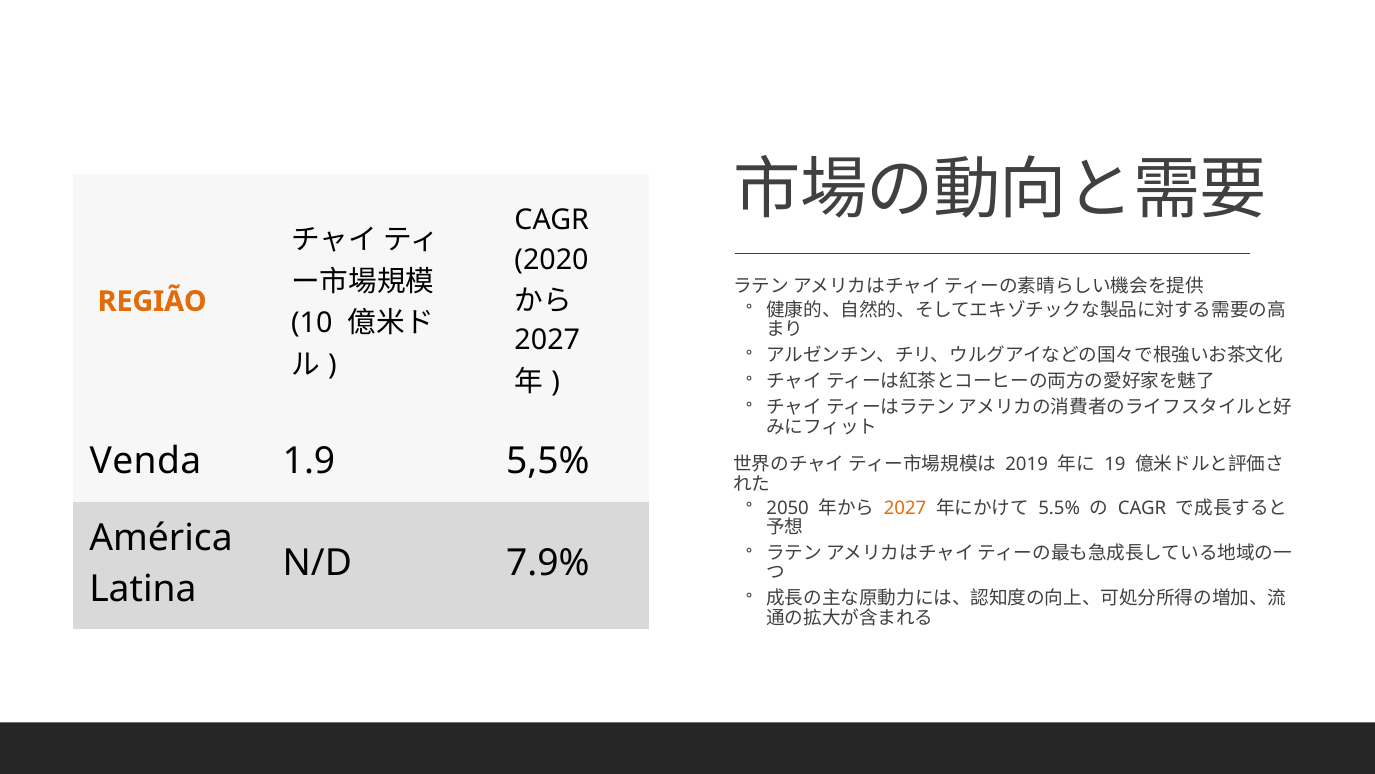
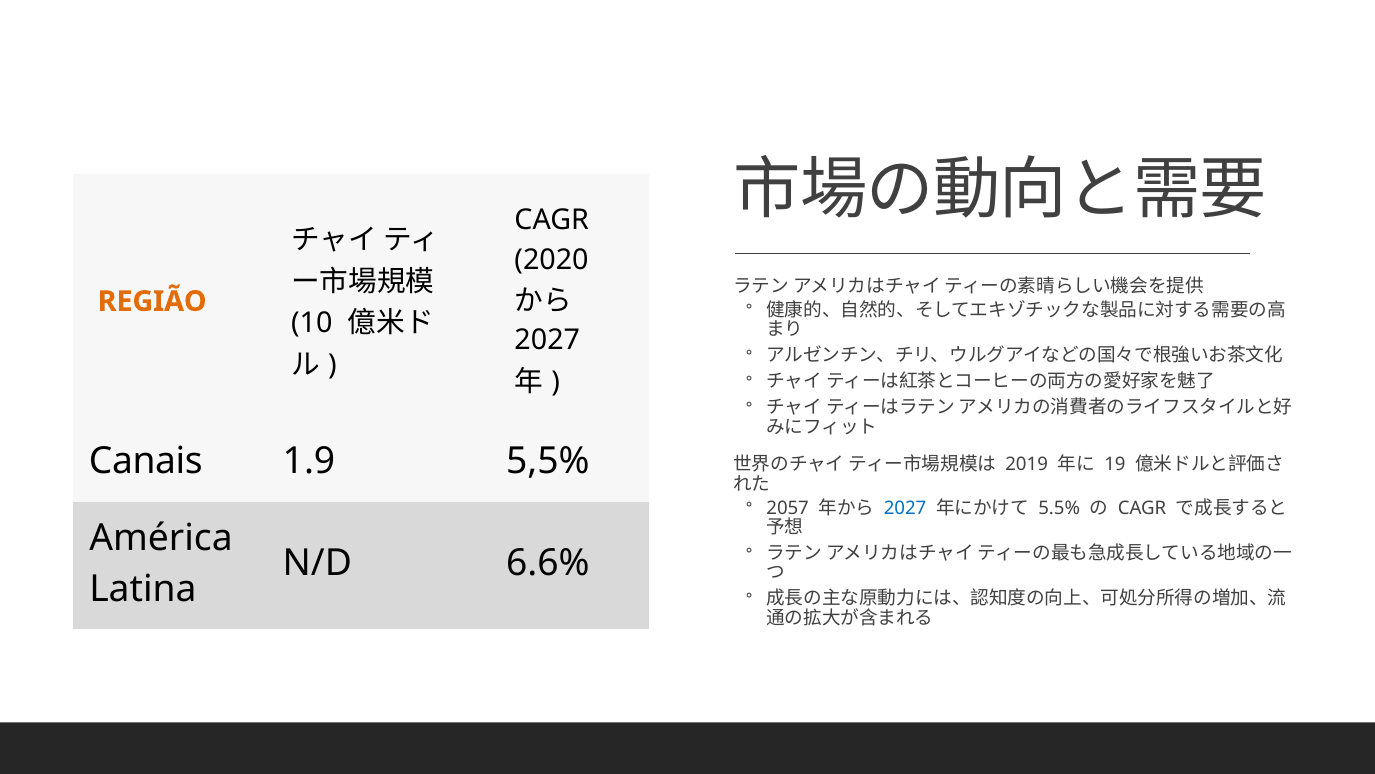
Venda: Venda -> Canais (146, 461)
2050: 2050 -> 2057 (788, 508)
2027 colour: orange -> blue (905, 508)
7.9%: 7.9% -> 6.6% (548, 563)
